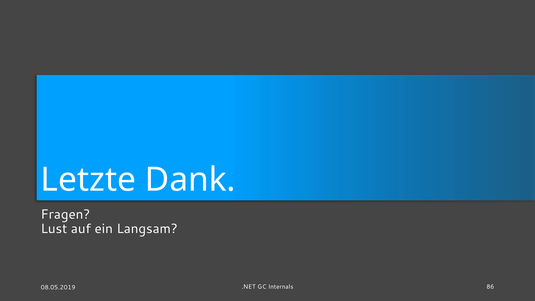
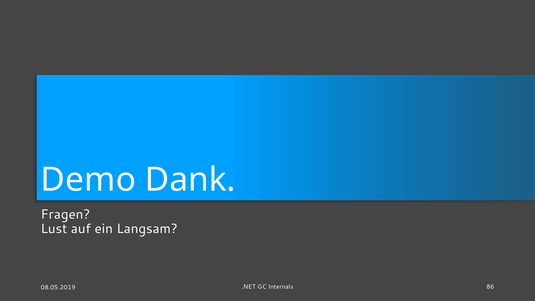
Letzte: Letzte -> Demo (88, 180)
